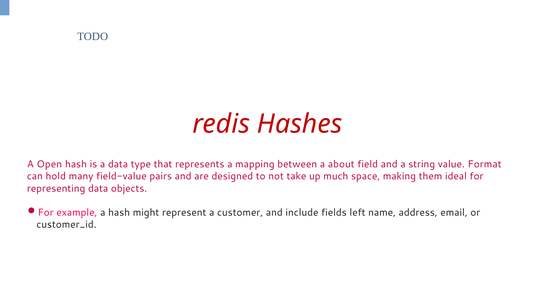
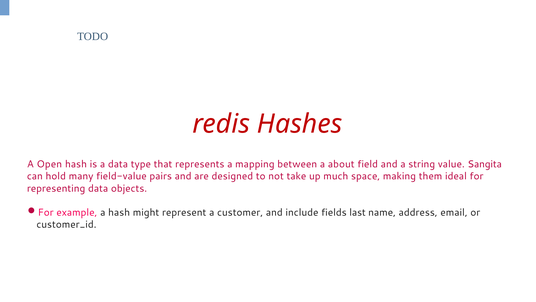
Format: Format -> Sangita (485, 164)
left: left -> last (358, 212)
